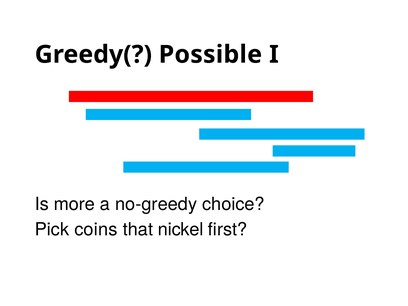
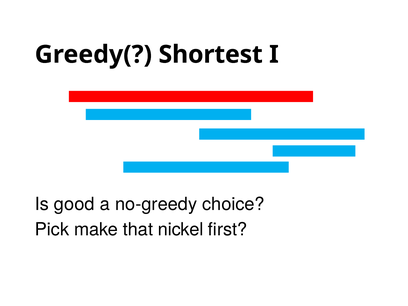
Possible: Possible -> Shortest (211, 55)
more: more -> good (74, 204)
coins: coins -> make (96, 230)
